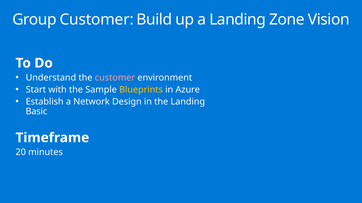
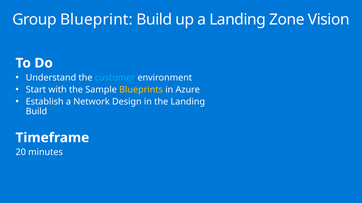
Group Customer: Customer -> Blueprint (96, 20)
customer colour: pink -> light blue (115, 78)
Basic: Basic -> Build (36, 112)
